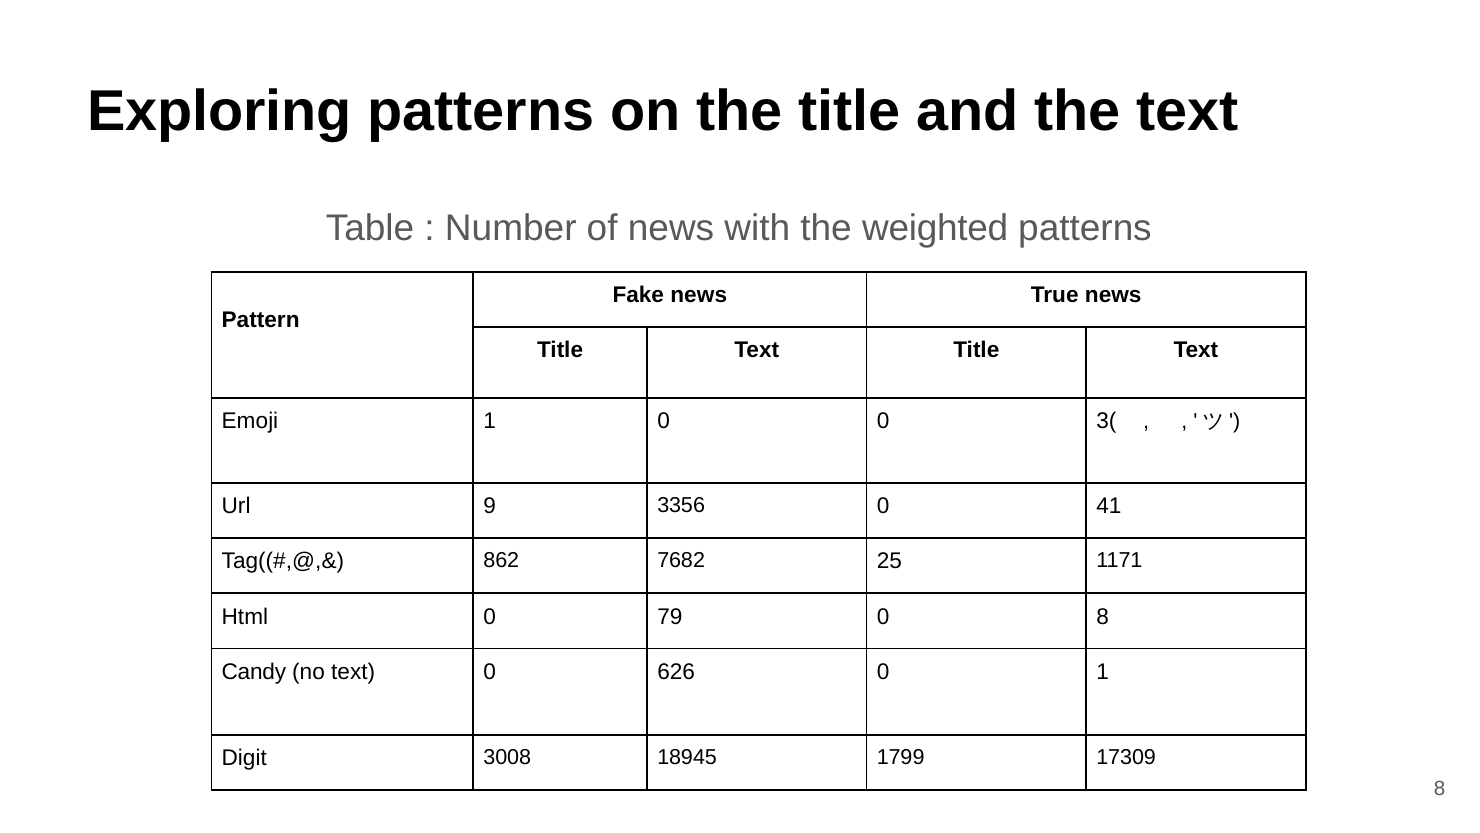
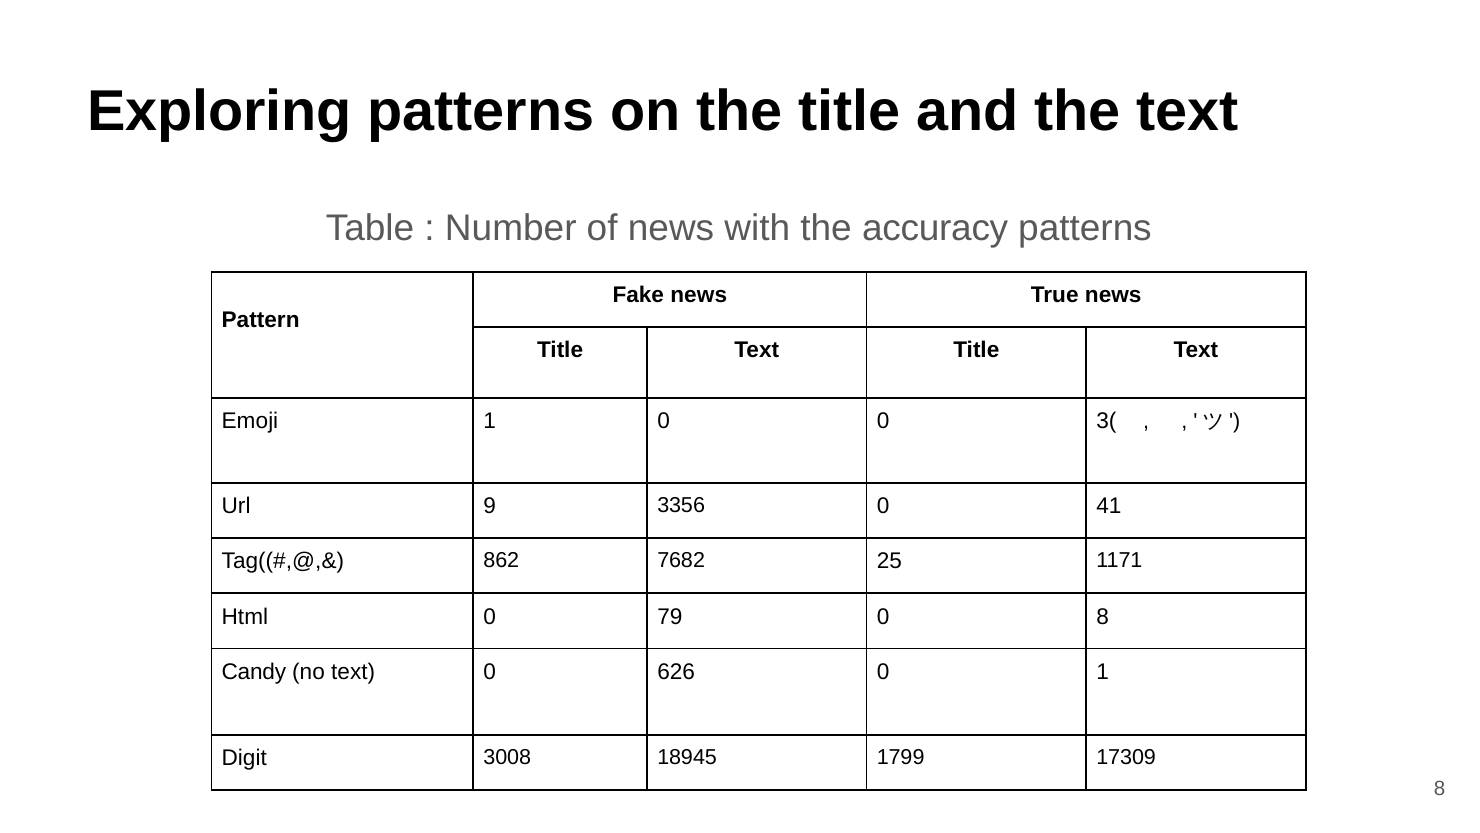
weighted: weighted -> accuracy (935, 229)
